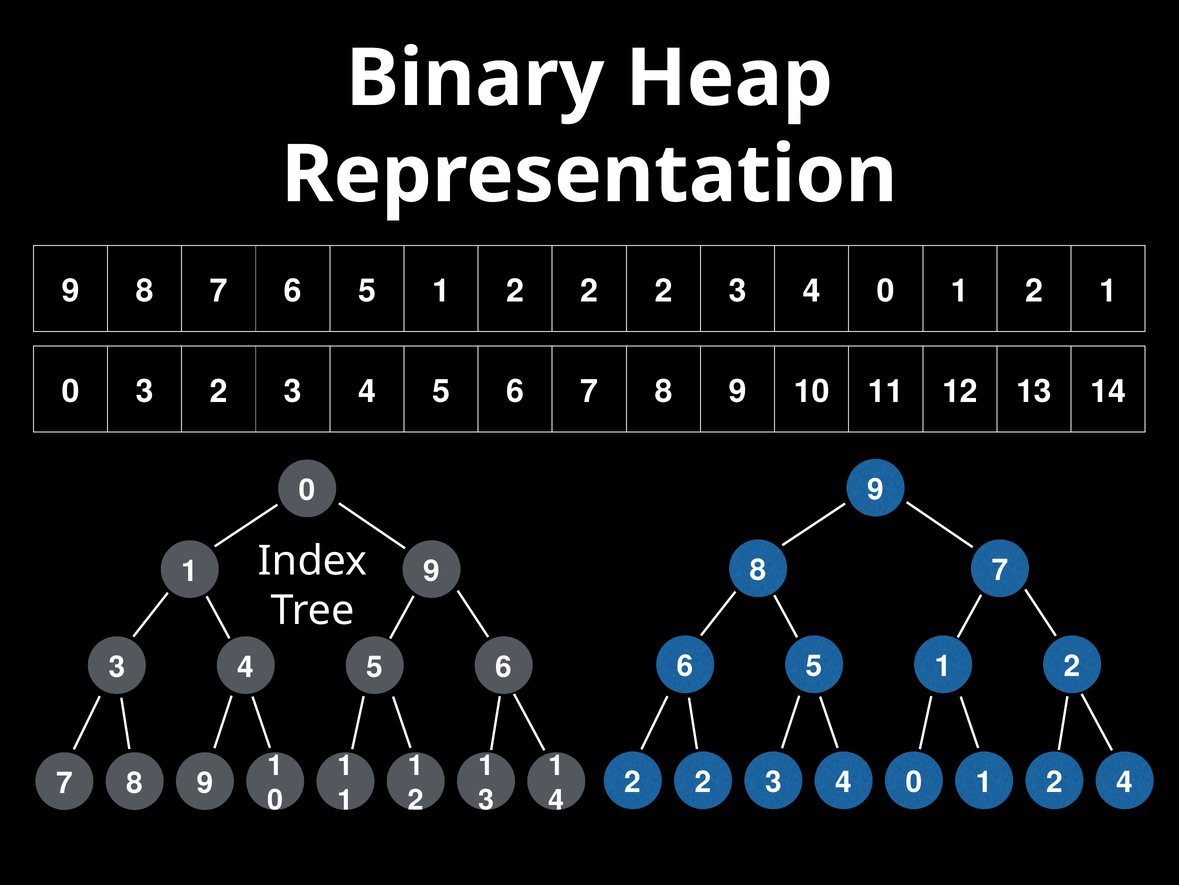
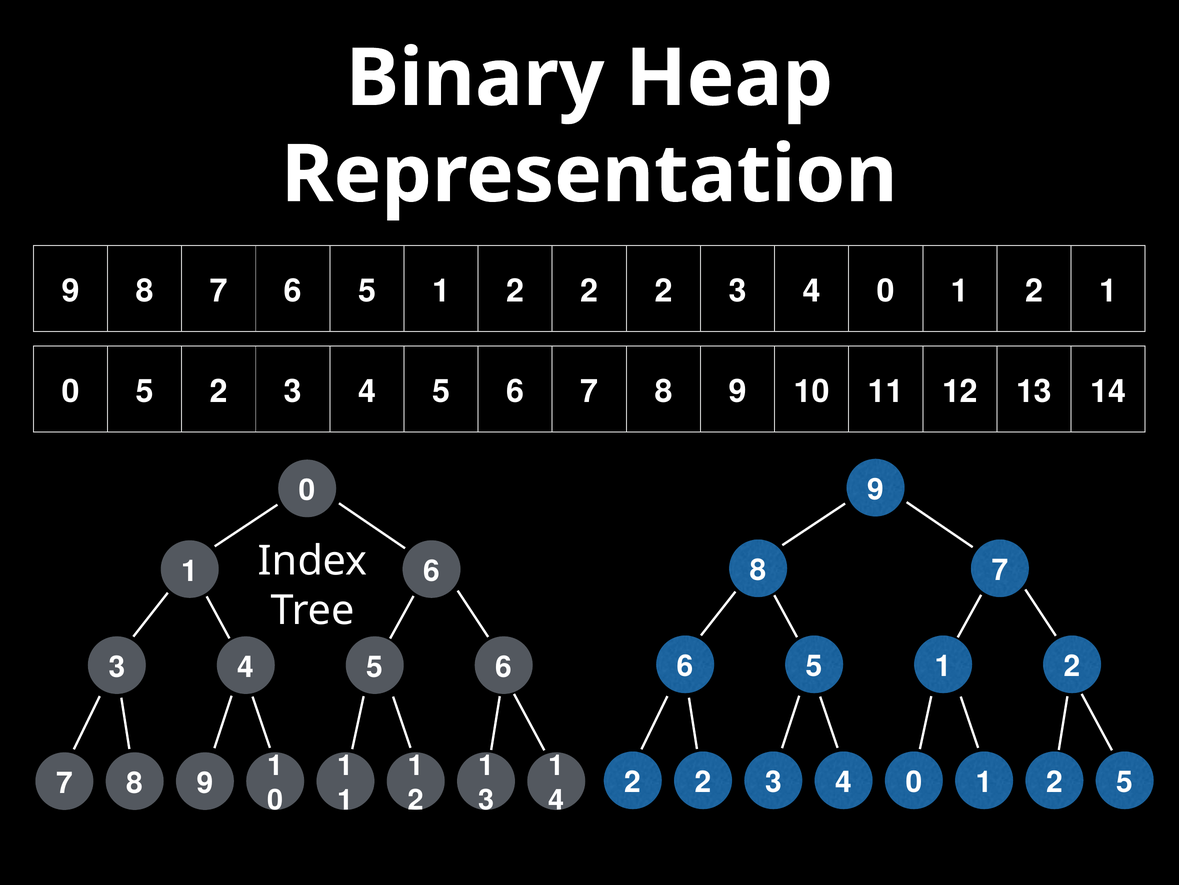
0 3: 3 -> 5 (145, 391)
1 9: 9 -> 6 (432, 571)
4: 4 -> 5 (1125, 782)
